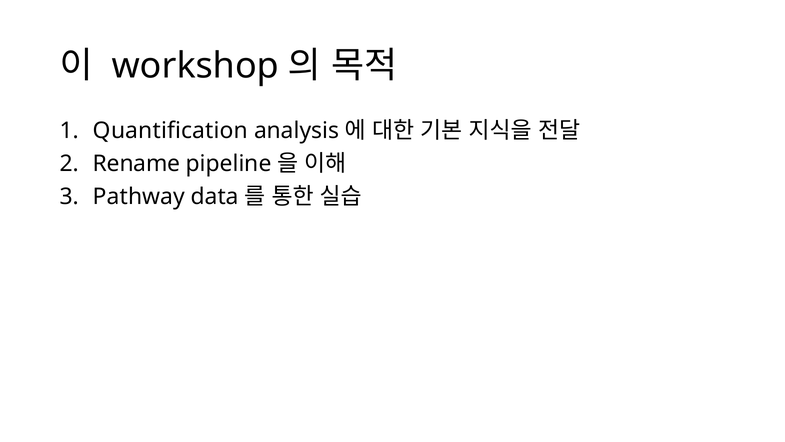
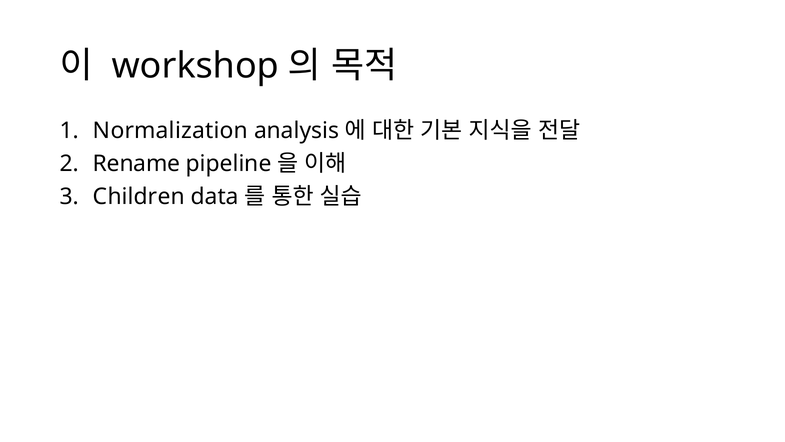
Quantification: Quantification -> Normalization (170, 131)
Pathway: Pathway -> Children (139, 196)
